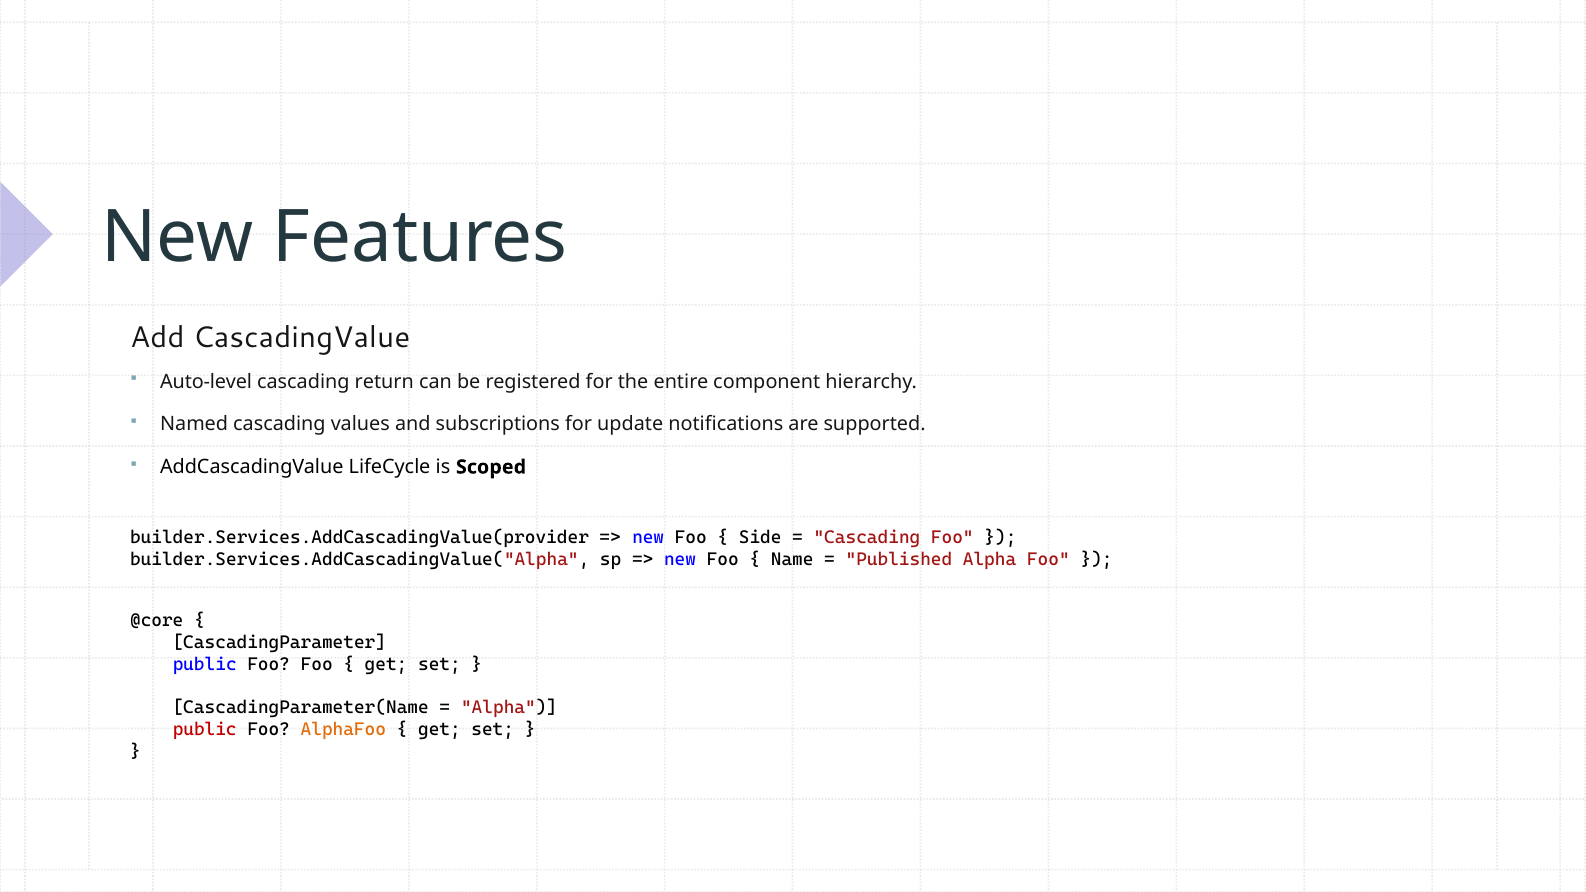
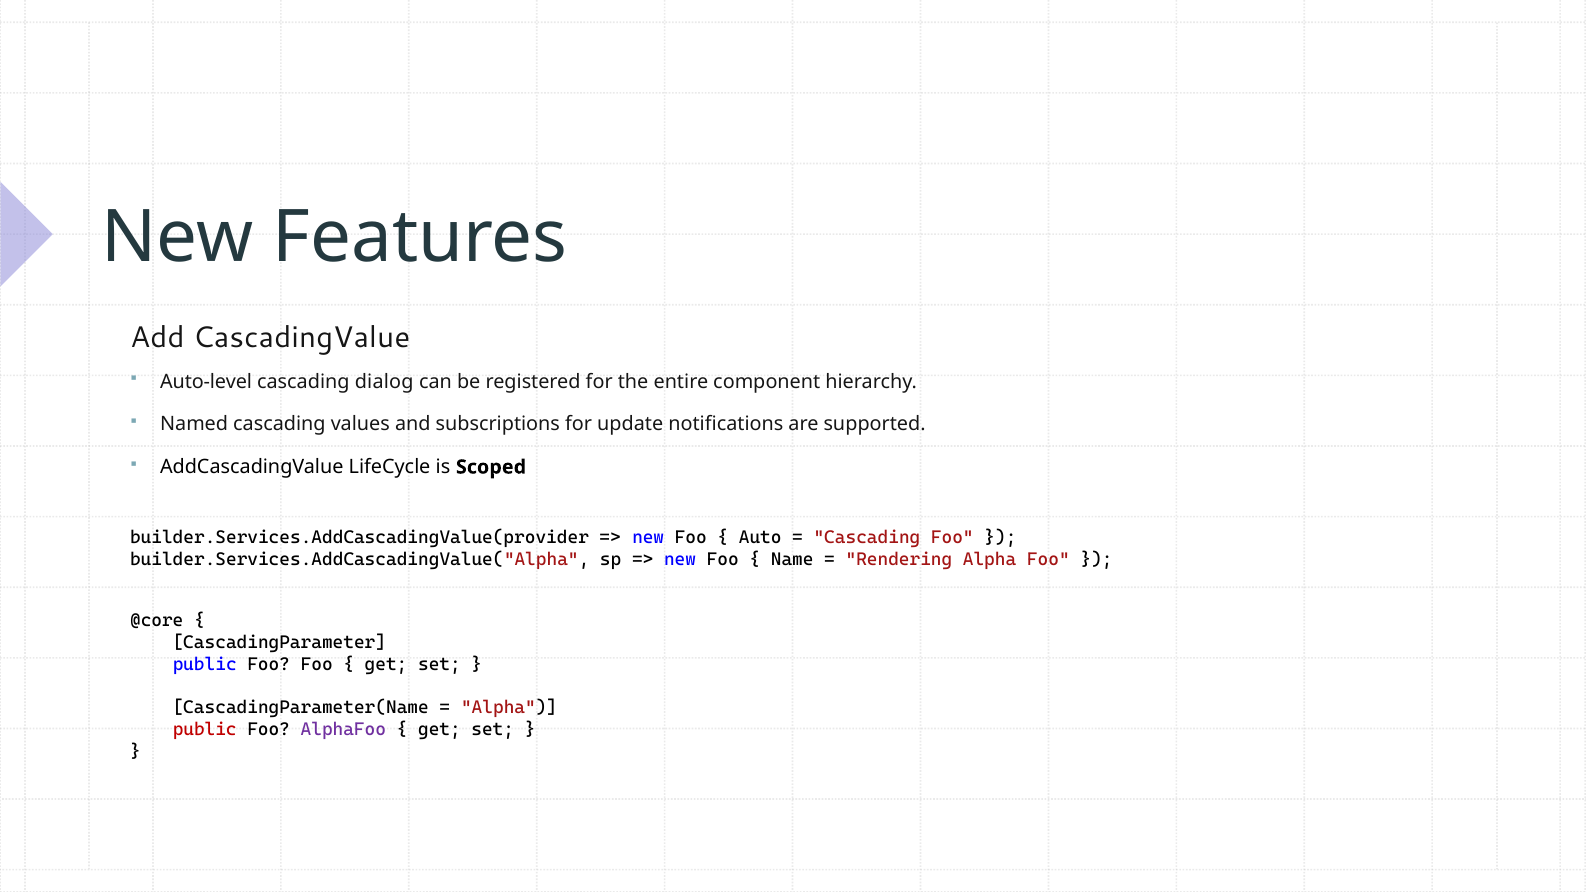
return: return -> dialog (384, 382)
Side: Side -> Auto (760, 538)
Published: Published -> Rendering (899, 560)
AlphaFoo colour: orange -> purple (343, 730)
